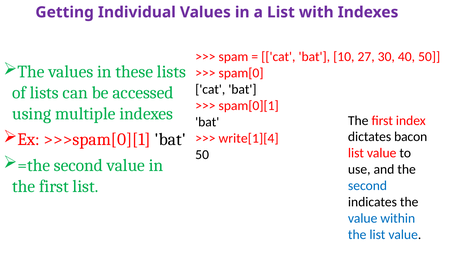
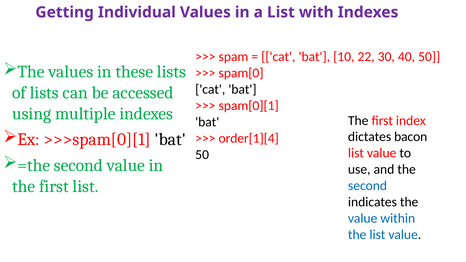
27: 27 -> 22 (366, 57)
write[1][4: write[1][4 -> order[1][4 (249, 138)
